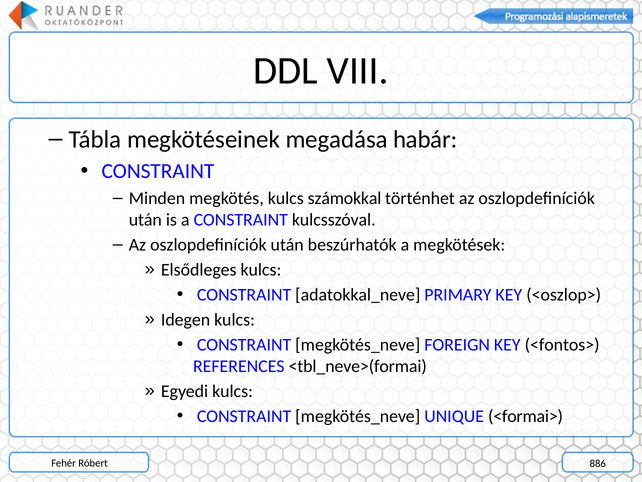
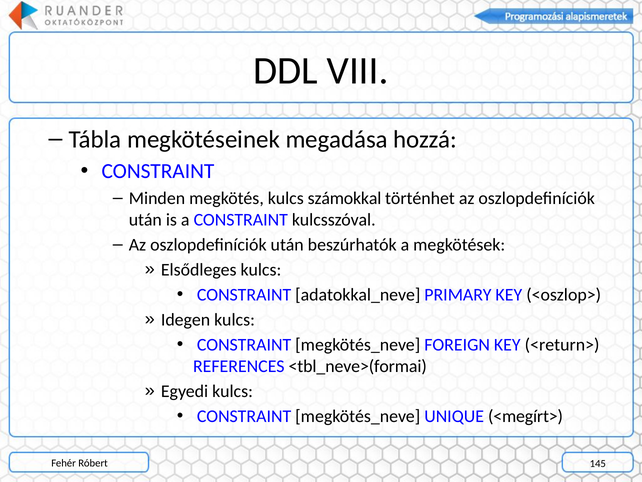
habár: habár -> hozzá (425, 139)
<fontos>: <fontos> -> <return> (562, 344)
<formai>: <formai> -> <megírt> (526, 416)
886: 886 -> 145 (598, 463)
